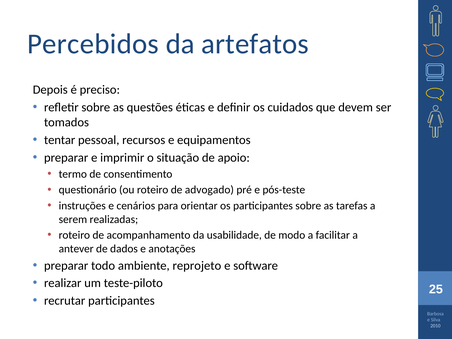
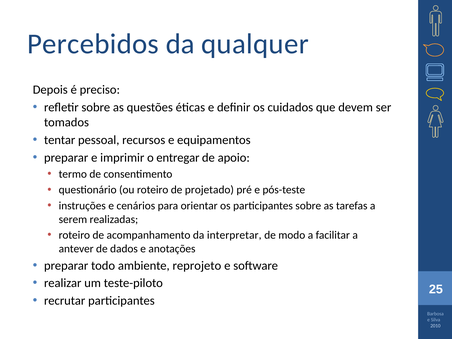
artefatos: artefatos -> qualquer (255, 44)
situação: situação -> entregar (178, 158)
advogado: advogado -> projetado (209, 190)
usabilidade: usabilidade -> interpretar (234, 235)
